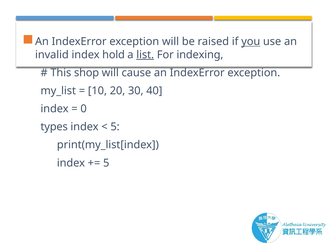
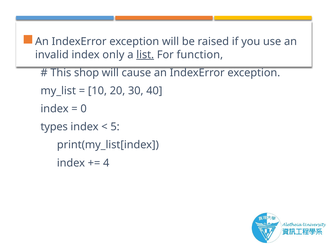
you underline: present -> none (251, 42)
hold: hold -> only (113, 55)
indexing: indexing -> function (200, 55)
5: 5 -> 4 (106, 163)
